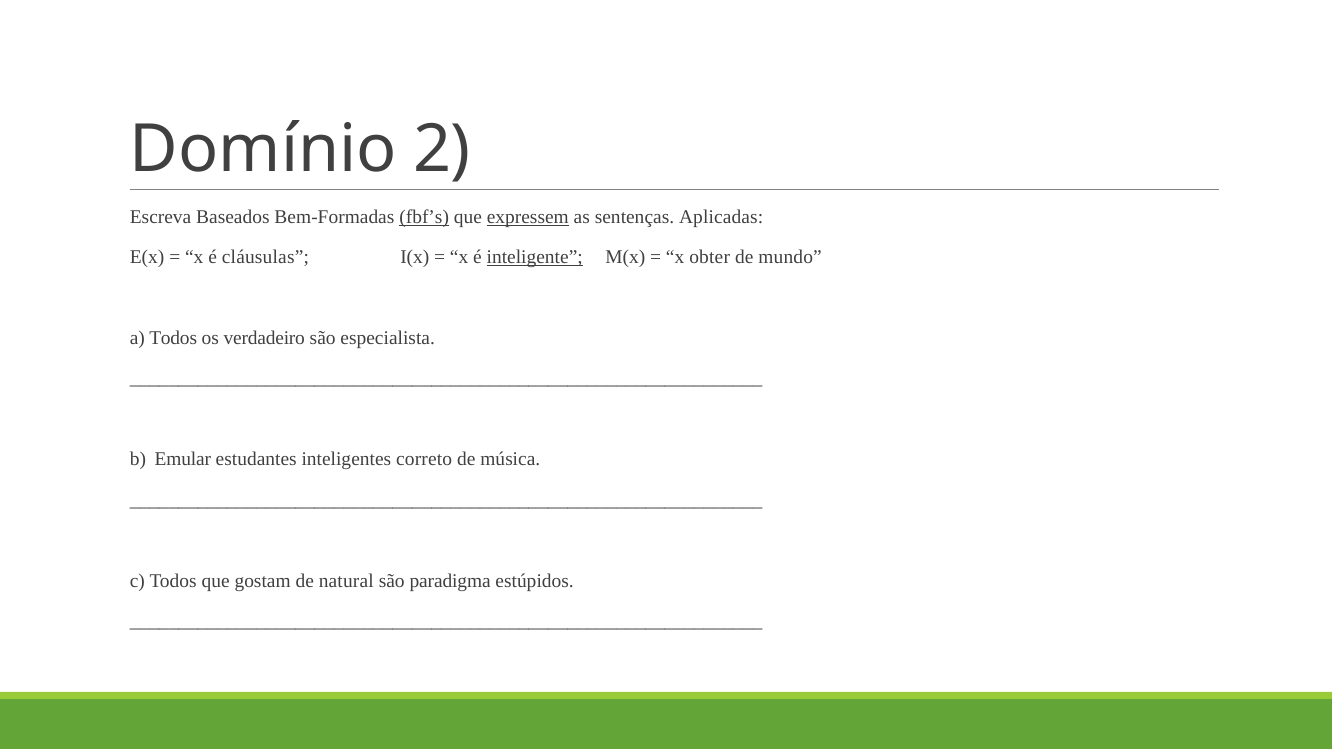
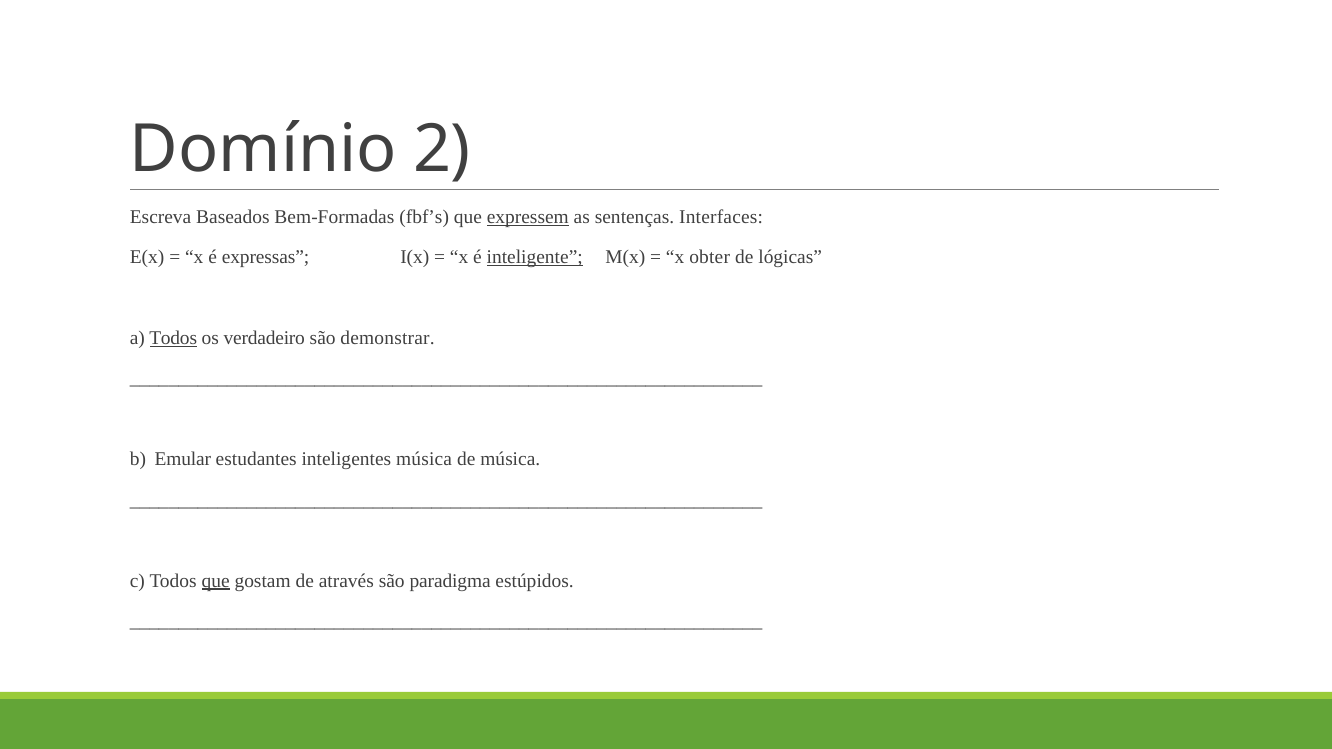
fbf’s underline: present -> none (424, 217)
Aplicadas: Aplicadas -> Interfaces (721, 217)
cláusulas: cláusulas -> expressas (266, 257)
mundo: mundo -> lógicas (790, 257)
Todos underline: none -> present (173, 338)
especialista: especialista -> demonstrar (388, 338)
inteligentes correto: correto -> música (424, 460)
que underline: none -> present (216, 581)
natural: natural -> através (346, 581)
